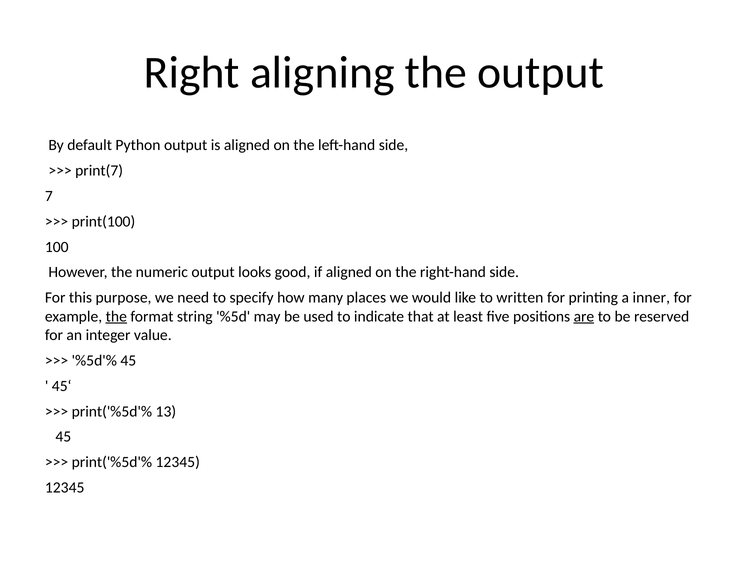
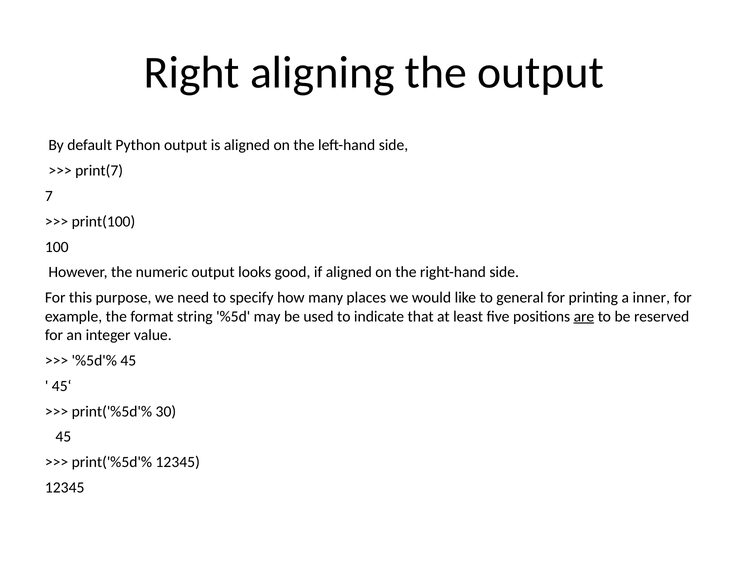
written: written -> general (520, 298)
the underline: present -> none (116, 316)
13: 13 -> 30 (166, 411)
